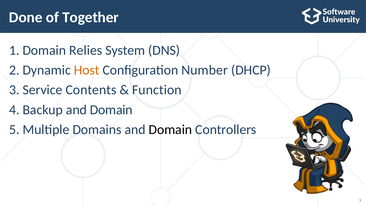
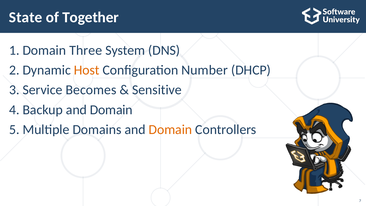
Done: Done -> State (26, 17)
Relies: Relies -> Three (86, 50)
Contents: Contents -> Becomes (91, 90)
Function: Function -> Sensitive (157, 90)
Domain colour: black -> orange (170, 130)
